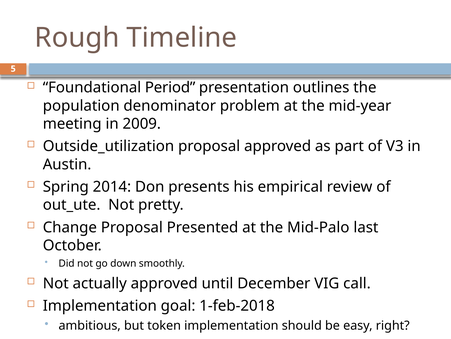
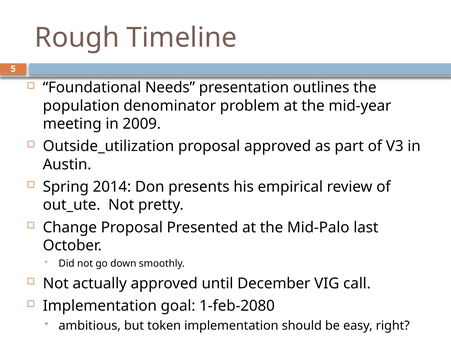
Period: Period -> Needs (170, 87)
1-feb-2018: 1-feb-2018 -> 1-feb-2080 (237, 305)
